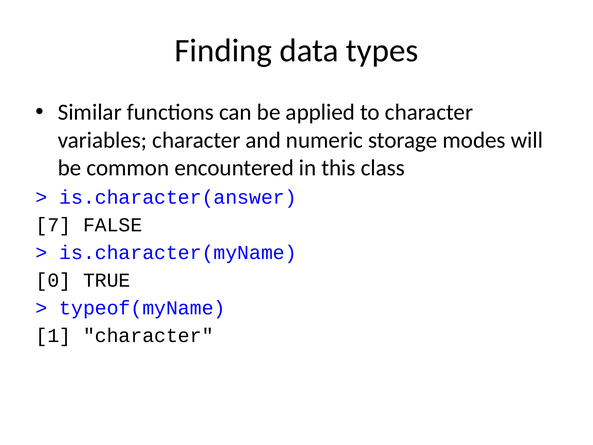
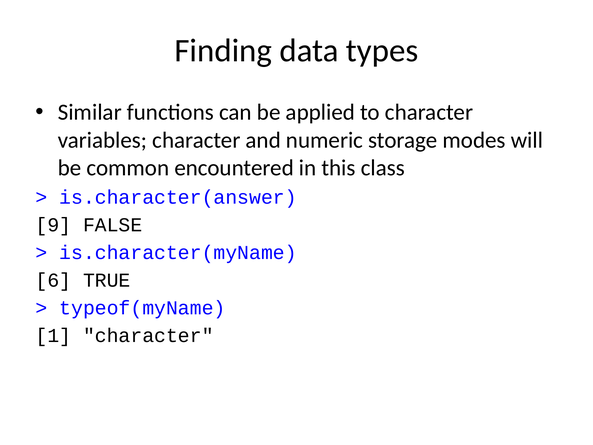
7: 7 -> 9 (53, 225)
0: 0 -> 6 (53, 280)
